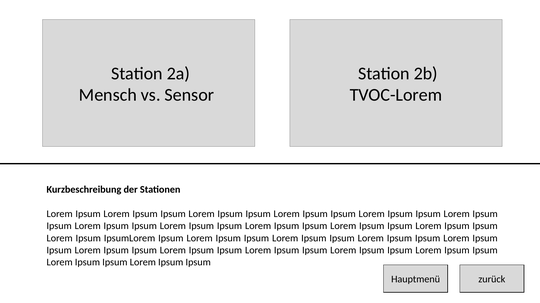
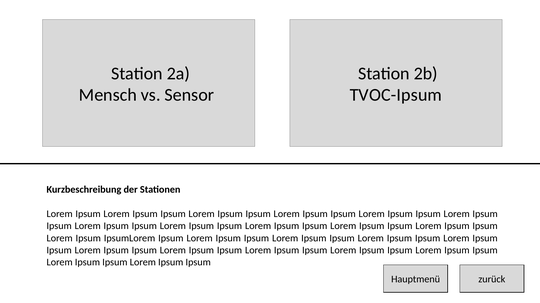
TVOC-Lorem: TVOC-Lorem -> TVOC-Ipsum (396, 95)
